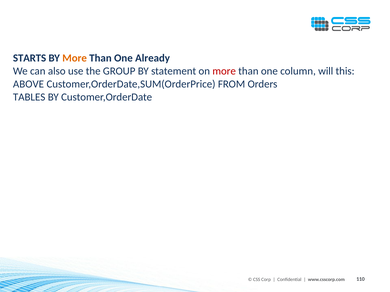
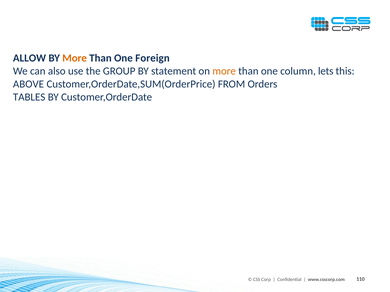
STARTS: STARTS -> ALLOW (29, 58)
Already: Already -> Foreign (152, 58)
more colour: red -> orange (224, 71)
will: will -> lets (326, 71)
